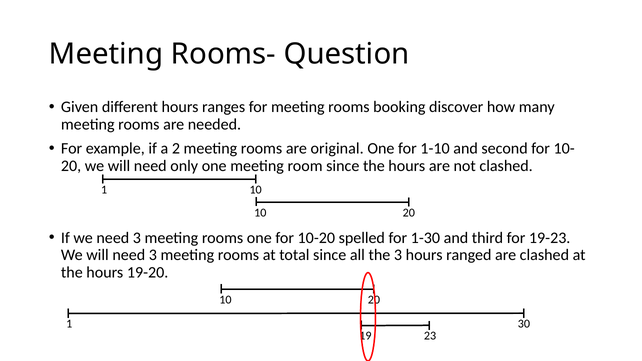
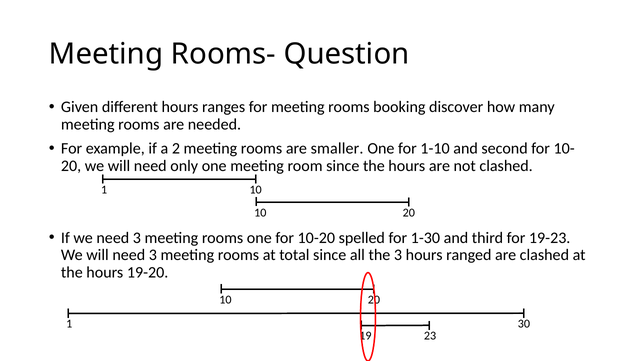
original: original -> smaller (337, 148)
